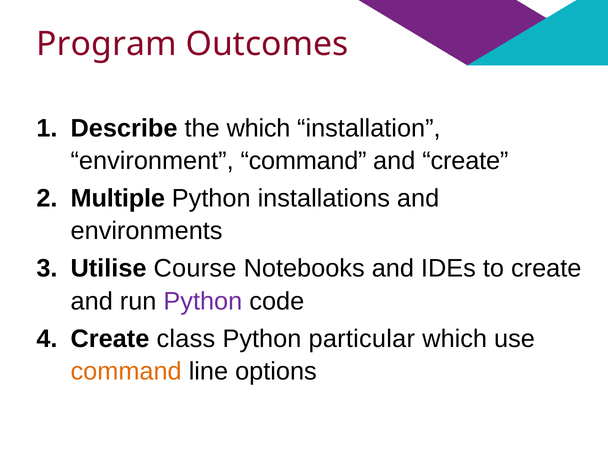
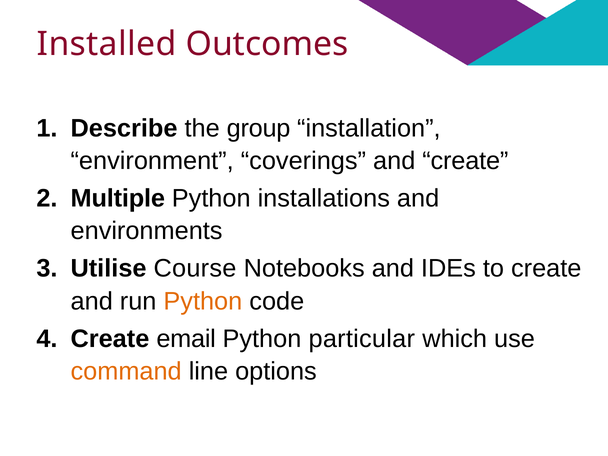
Program: Program -> Installed (107, 44)
the which: which -> group (259, 128)
environment command: command -> coverings (303, 161)
Python colour: purple -> orange (203, 301)
class: class -> email (186, 339)
